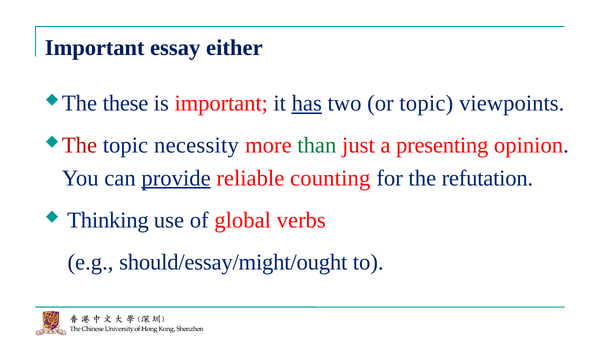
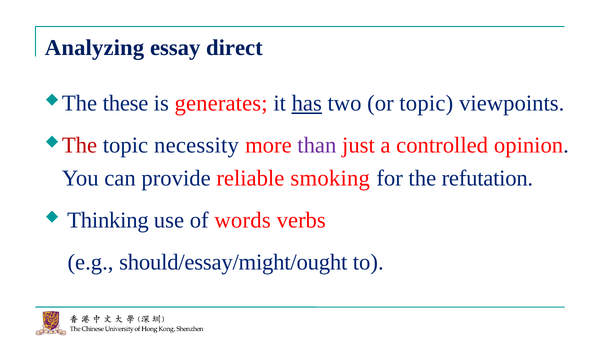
Important: Important -> Analyzing (95, 48)
either: either -> direct (234, 48)
is important: important -> generates (221, 103)
than colour: green -> purple (317, 146)
presenting: presenting -> controlled (442, 146)
provide underline: present -> none (176, 178)
counting: counting -> smoking (330, 178)
global: global -> words (243, 220)
